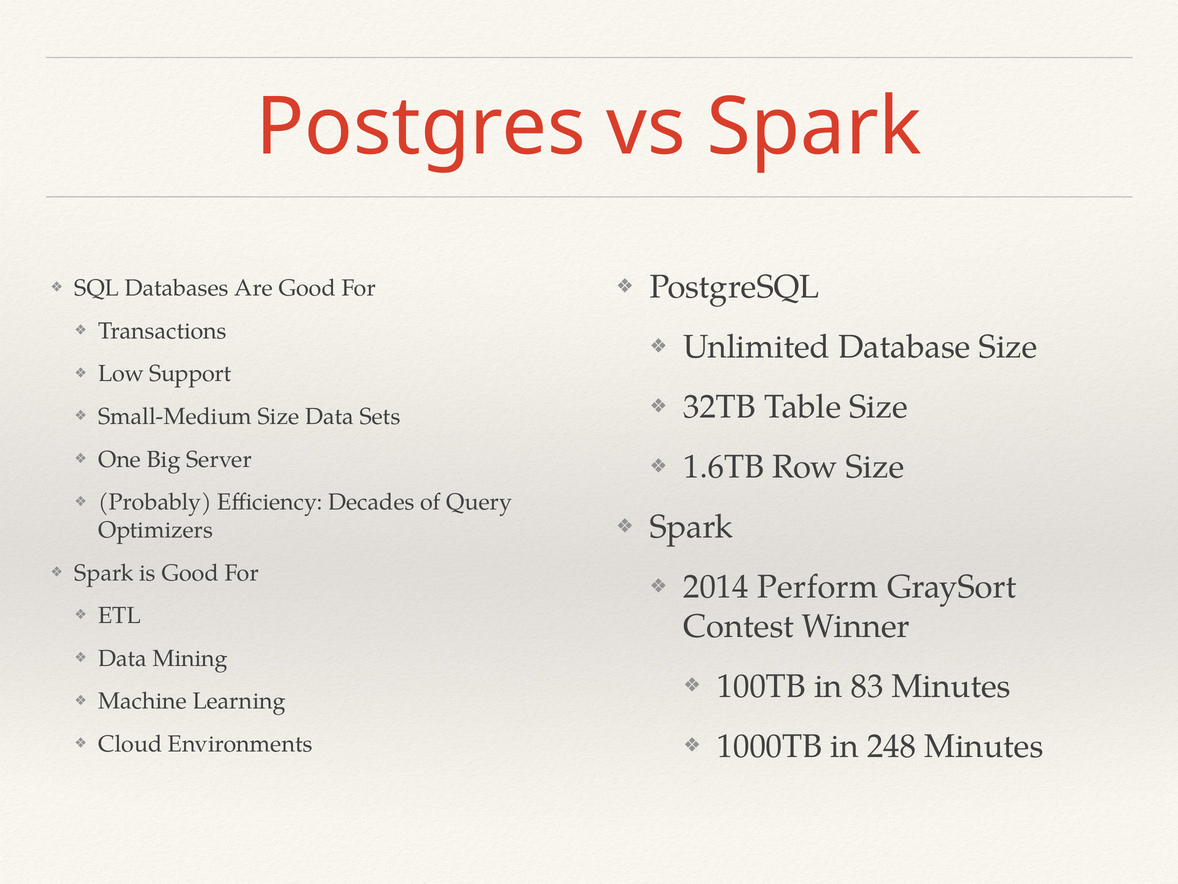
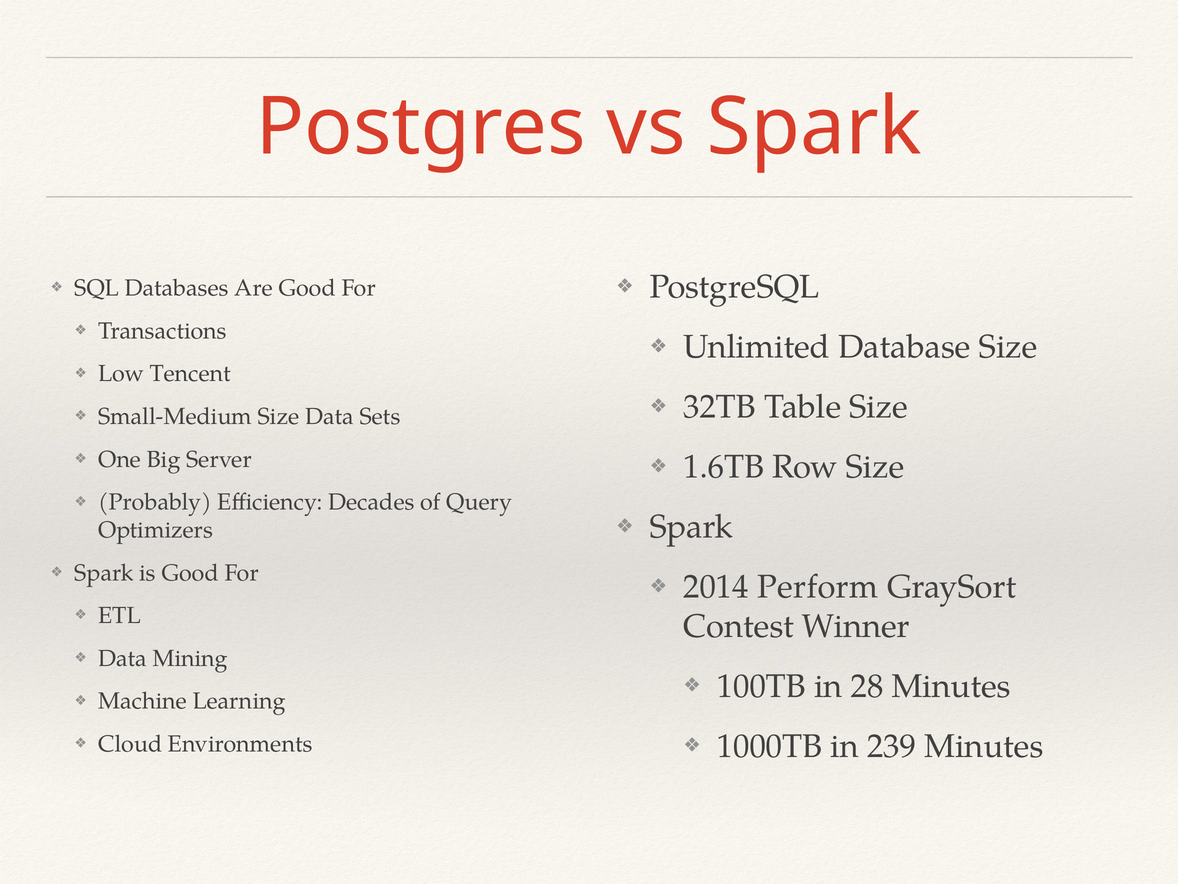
Support: Support -> Tencent (190, 374)
83: 83 -> 28 (867, 686)
248: 248 -> 239 (892, 746)
